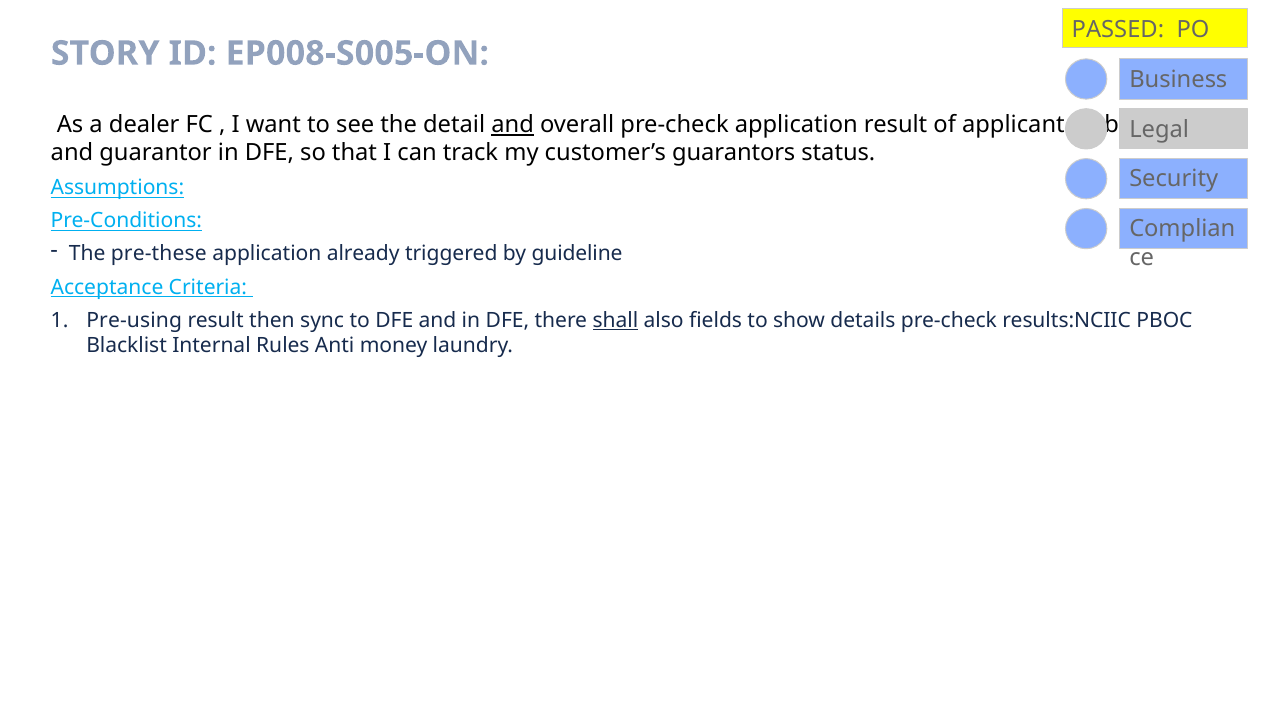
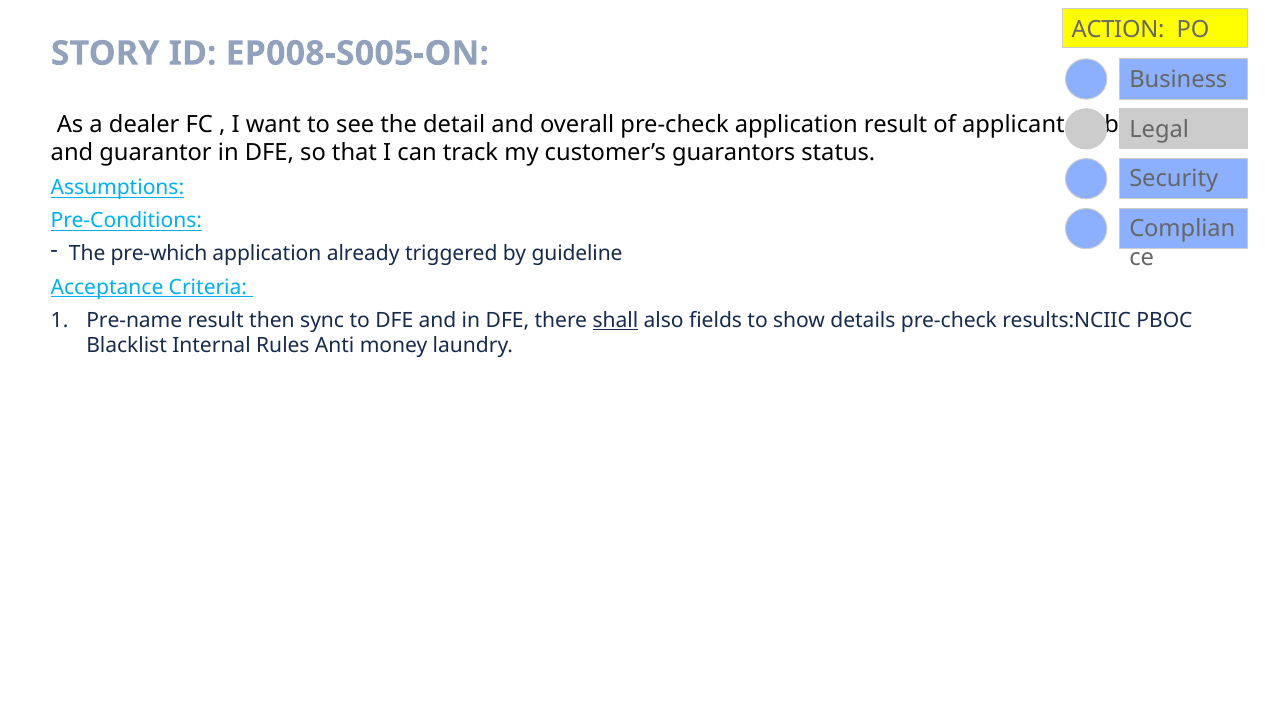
PASSED: PASSED -> ACTION (1118, 30)
and underline: present -> none (513, 125)
pre-these: pre-these -> pre-which (159, 254)
Pre-using: Pre-using -> Pre-name (134, 321)
